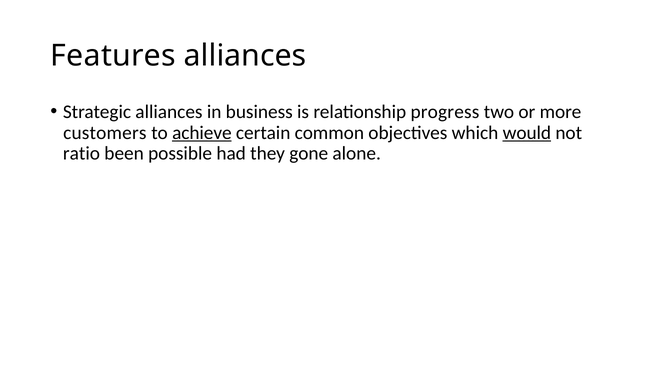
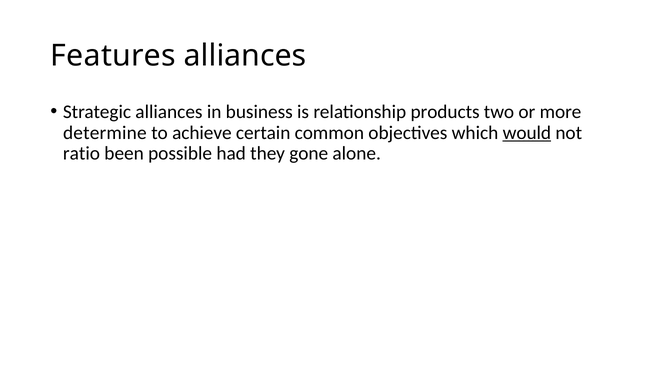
progress: progress -> products (445, 112)
customers: customers -> determine (105, 133)
achieve underline: present -> none (202, 133)
